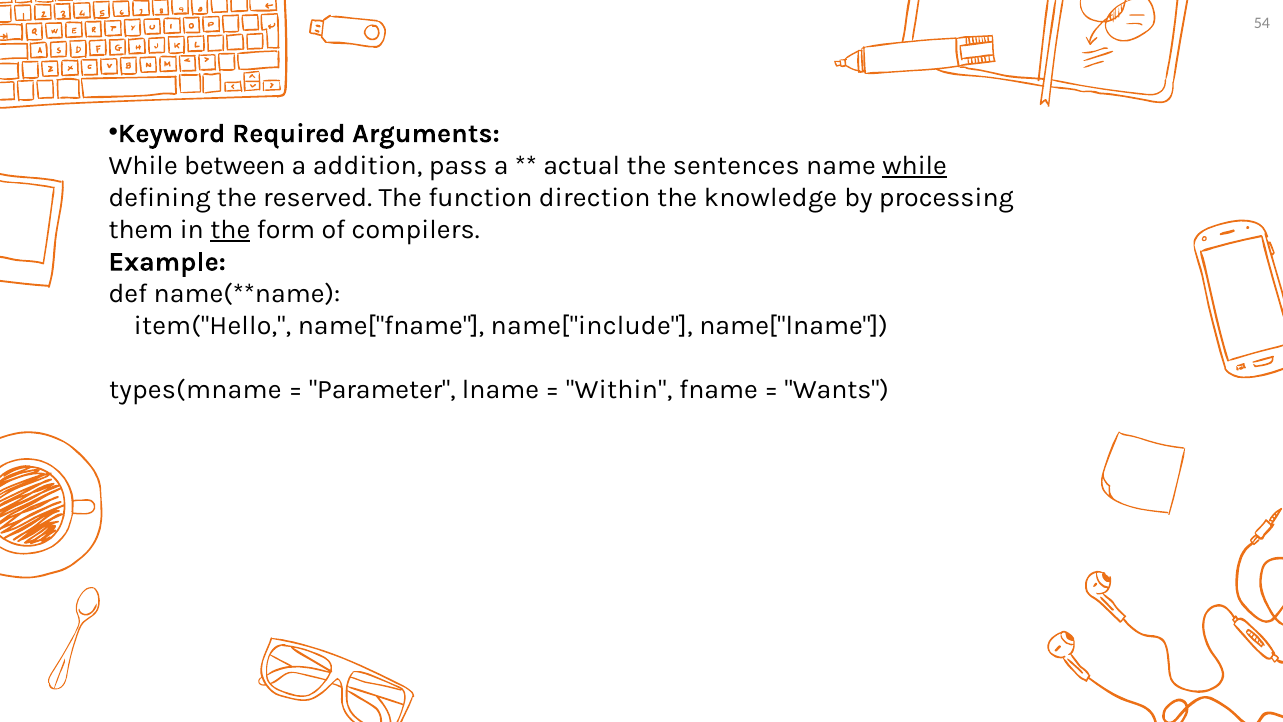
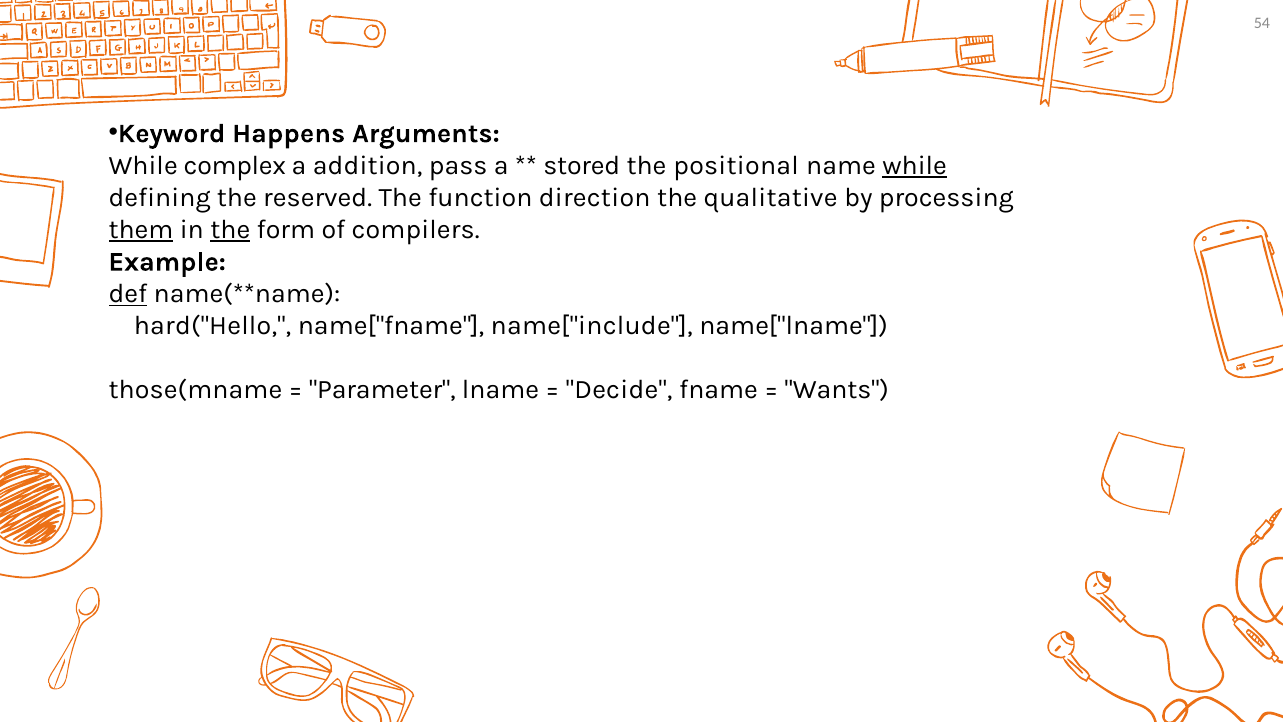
Required: Required -> Happens (289, 133)
between: between -> complex (235, 165)
actual: actual -> stored (582, 165)
sentences: sentences -> positional (736, 165)
knowledge: knowledge -> qualitative (771, 197)
them underline: none -> present (141, 229)
def underline: none -> present (128, 294)
item("Hello: item("Hello -> hard("Hello (213, 326)
types(mname: types(mname -> those(mname (195, 390)
Within: Within -> Decide (619, 390)
